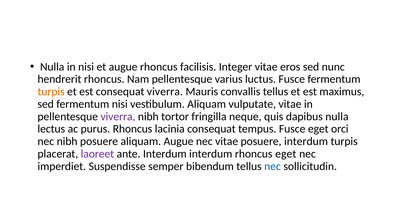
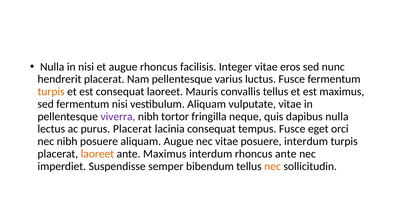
hendrerit rhoncus: rhoncus -> placerat (104, 79)
consequat viverra: viverra -> laoreet (165, 92)
purus Rhoncus: Rhoncus -> Placerat (132, 129)
laoreet colour: purple -> orange (97, 154)
ante Interdum: Interdum -> Maximus (165, 154)
rhoncus eget: eget -> ante (286, 154)
nec colour: blue -> orange (273, 166)
